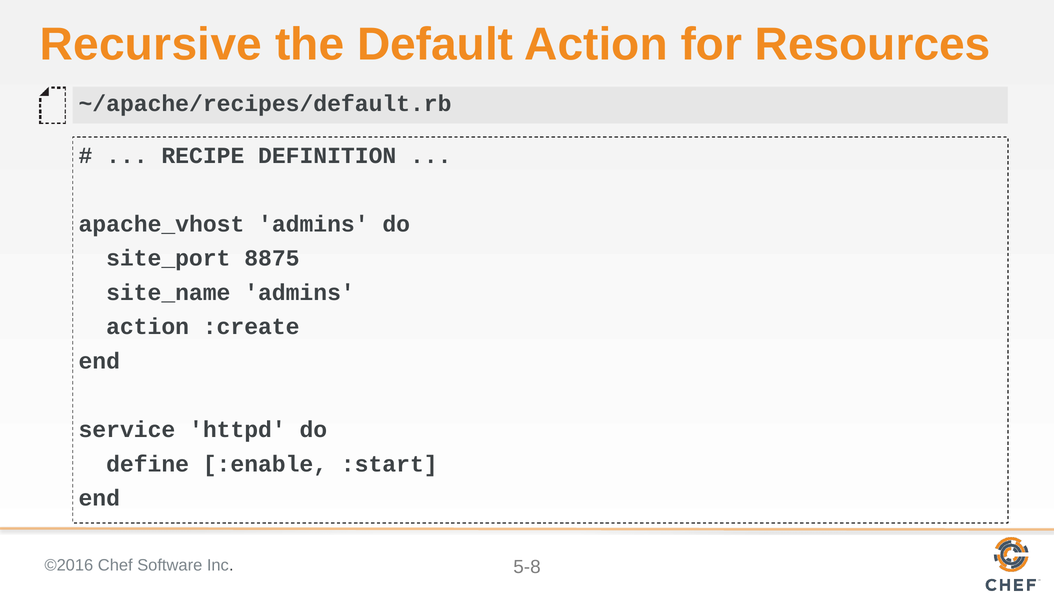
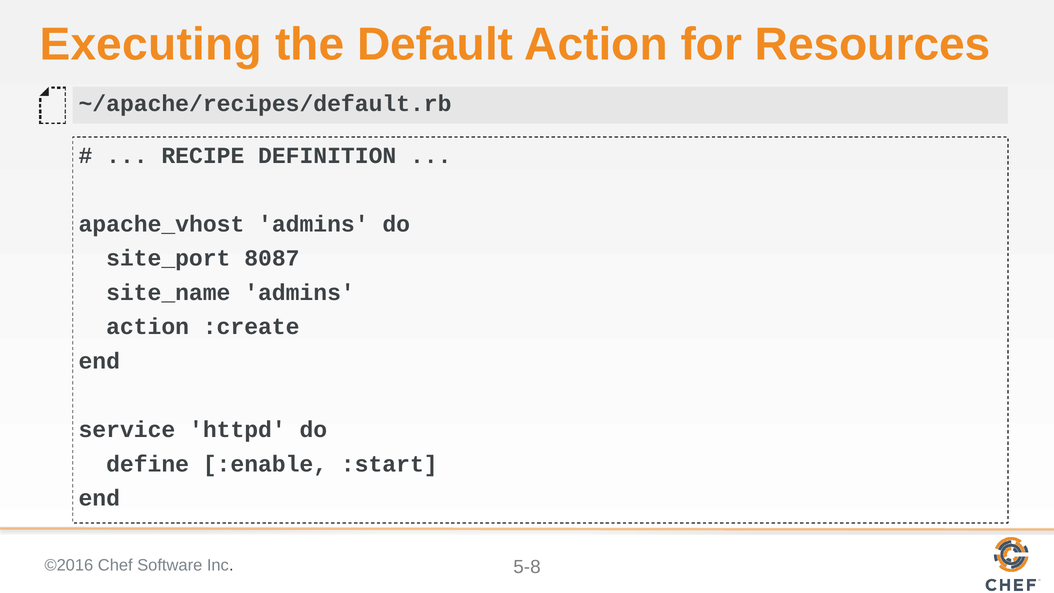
Recursive: Recursive -> Executing (151, 44)
8875: 8875 -> 8087 (272, 258)
